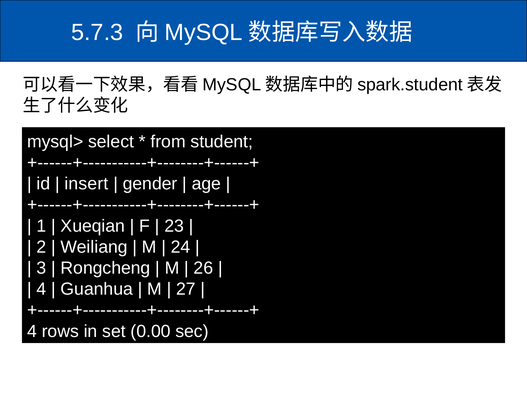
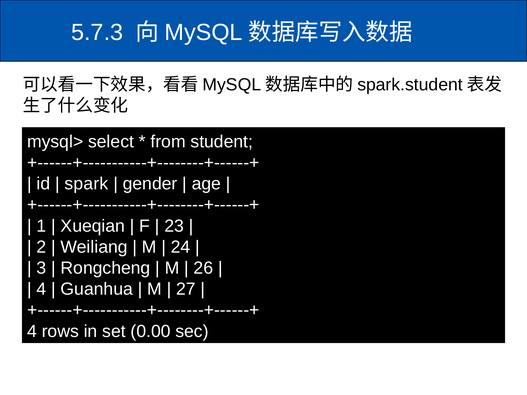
insert: insert -> spark (86, 184)
